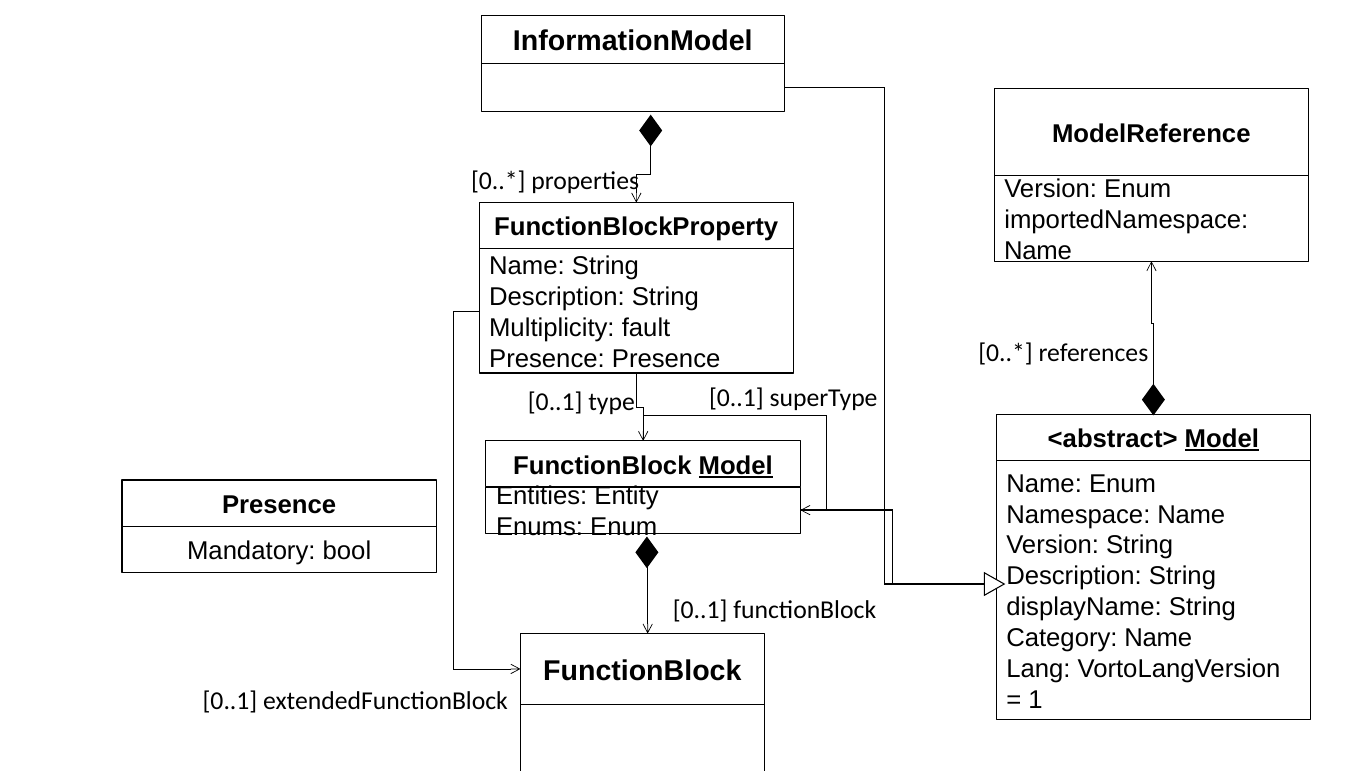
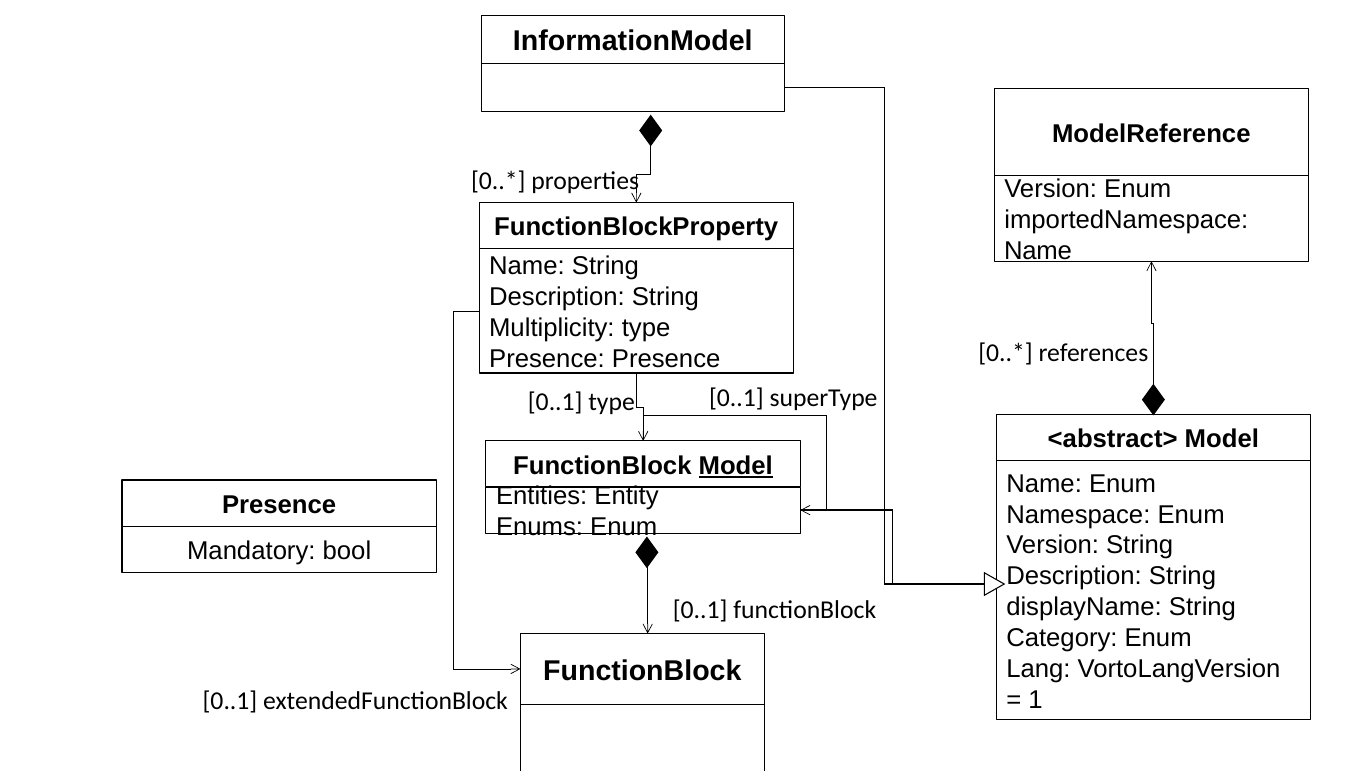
Multiplicity fault: fault -> type (646, 328)
Model underline: present -> none (1222, 439)
Namespace Name: Name -> Enum (1191, 515)
Category Name: Name -> Enum (1158, 638)
